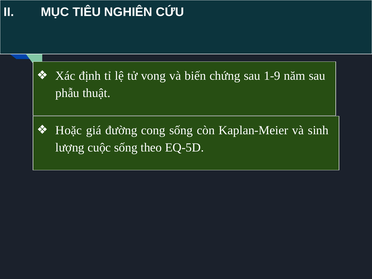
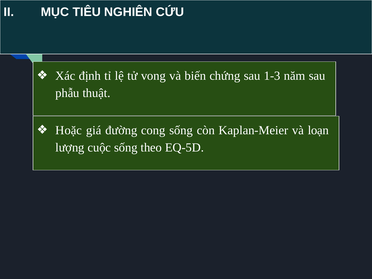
1-9: 1-9 -> 1-3 (272, 76)
sinh: sinh -> loạn (318, 130)
